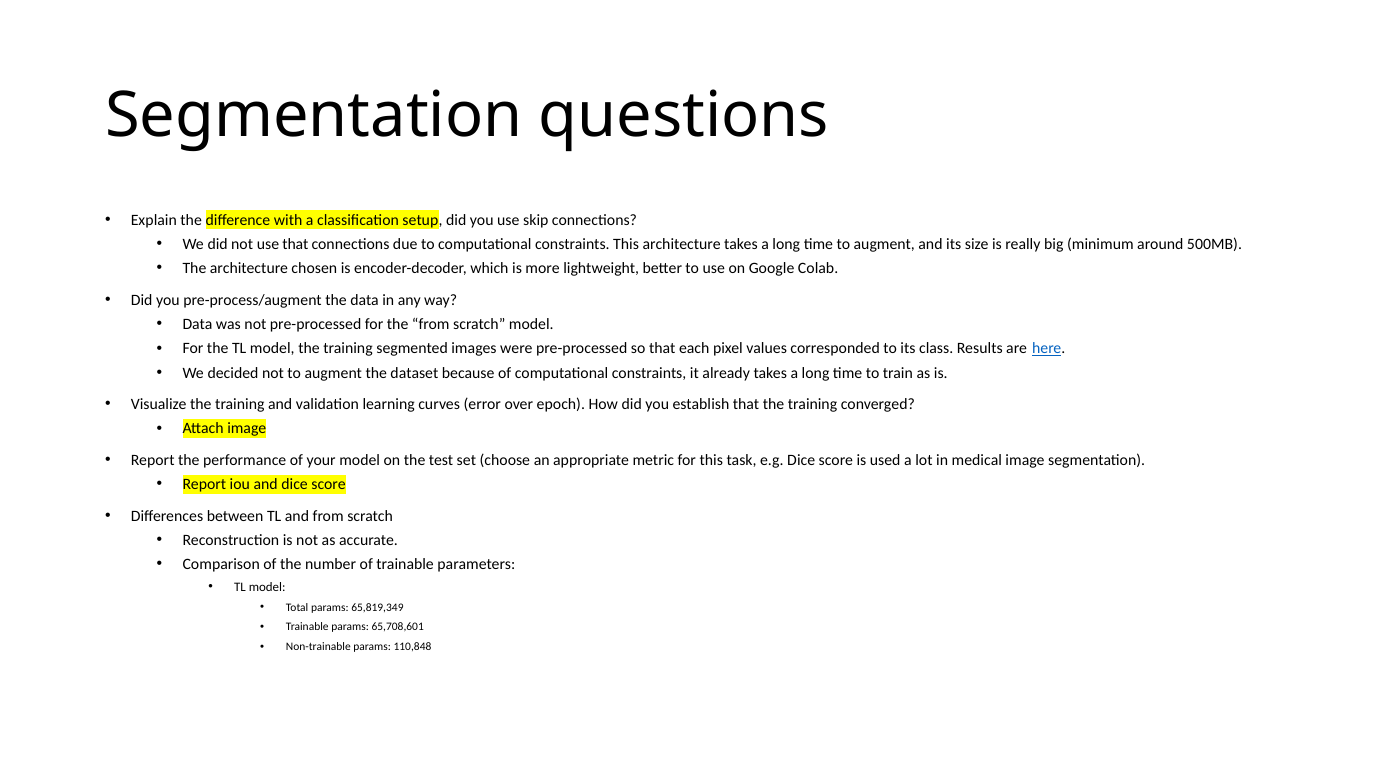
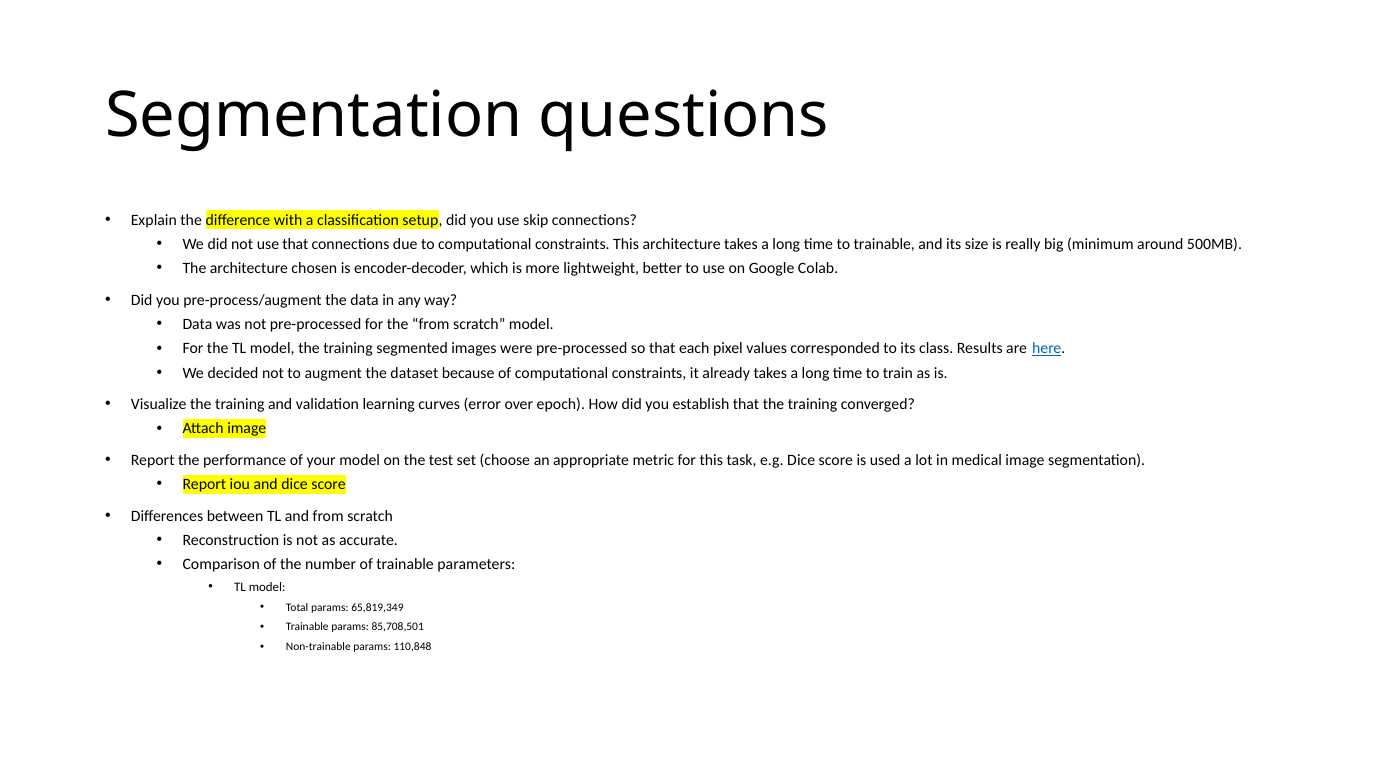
time to augment: augment -> trainable (884, 244)
65,708,601: 65,708,601 -> 85,708,501 (398, 627)
